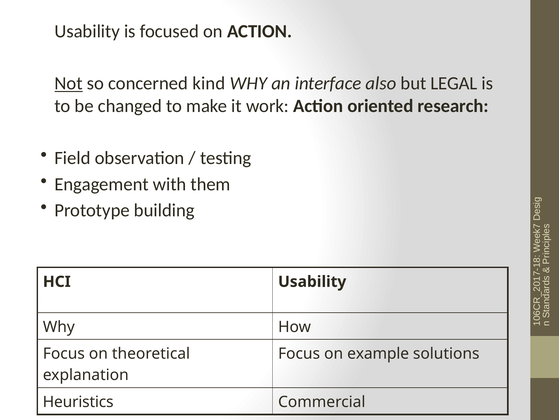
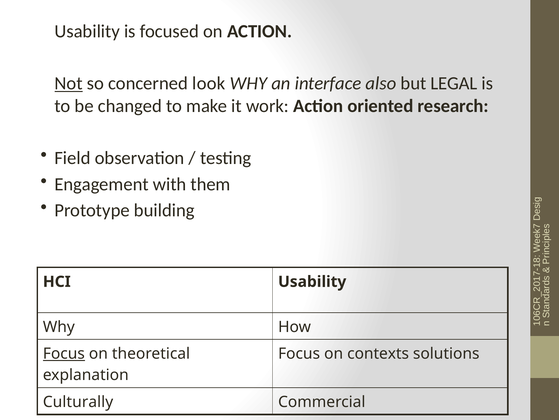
kind: kind -> look (209, 83)
Focus underline: none -> present (64, 353)
example: example -> contexts (378, 353)
Heuristics: Heuristics -> Culturally (78, 401)
